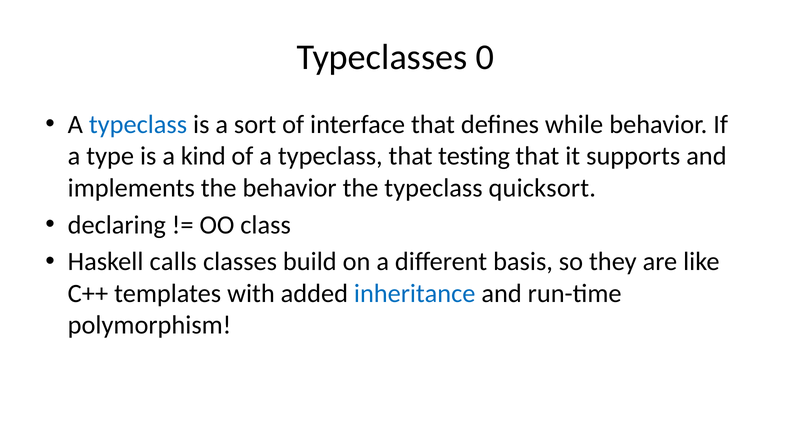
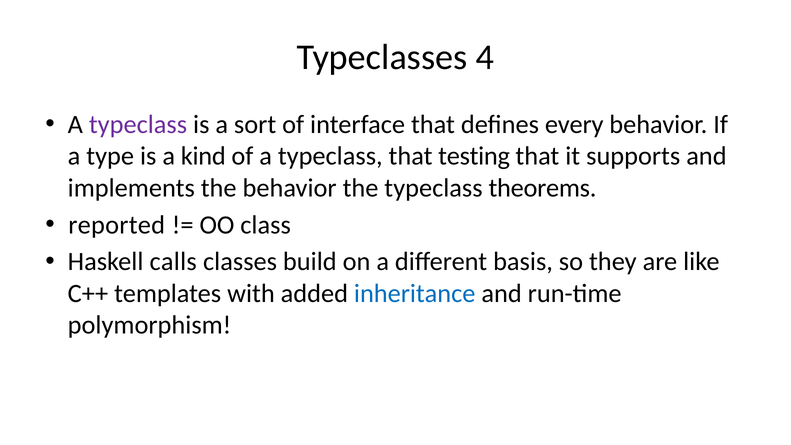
0: 0 -> 4 (485, 57)
typeclass colour: blue -> purple (138, 124)
while: while -> every (574, 124)
quicksort: quicksort -> theorems (543, 188)
declaring: declaring -> reported (117, 225)
